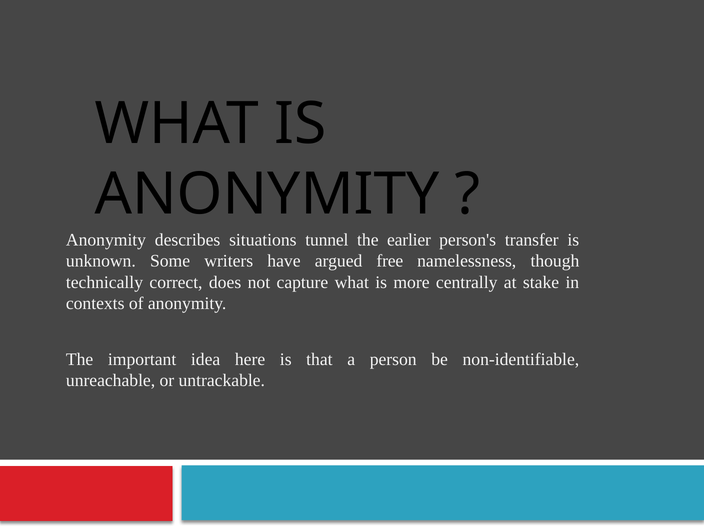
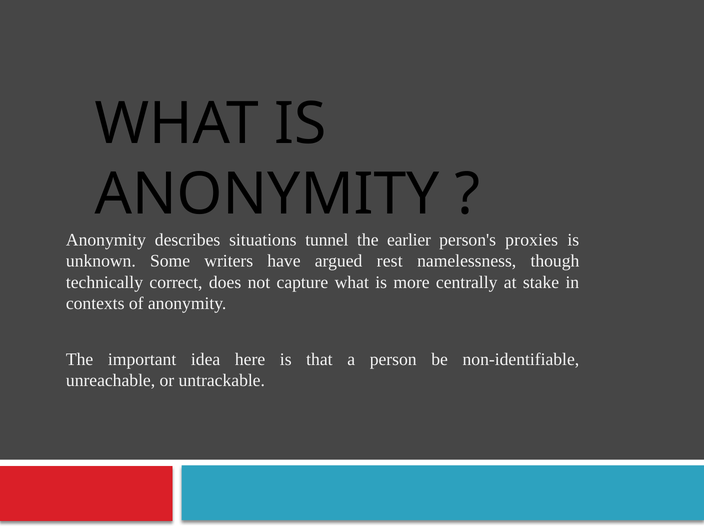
transfer: transfer -> proxies (532, 240)
free: free -> rest (390, 261)
